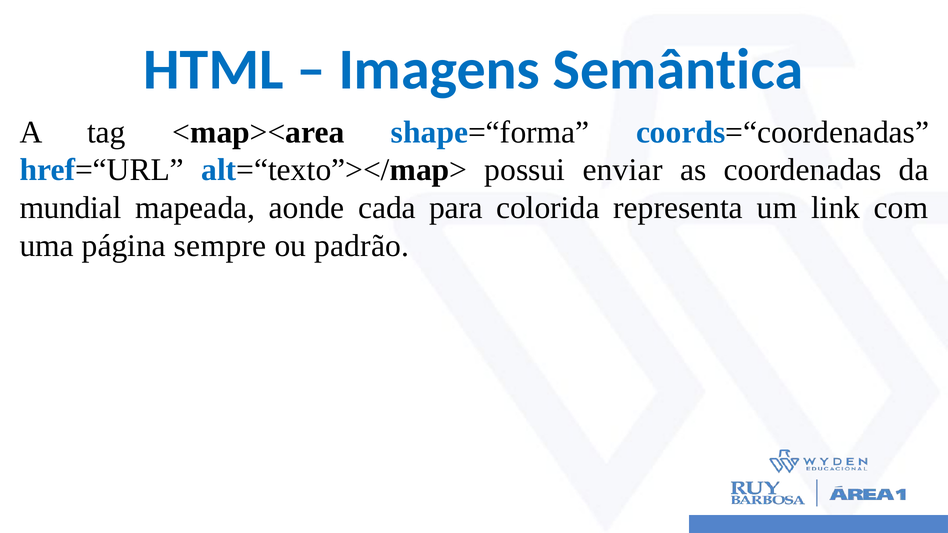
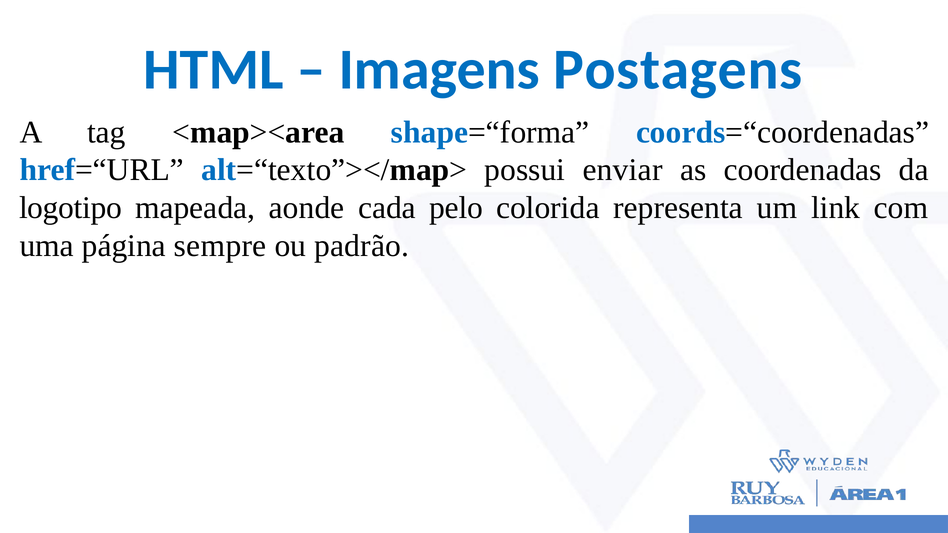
Semântica: Semântica -> Postagens (678, 70)
mundial: mundial -> logotipo (71, 208)
para: para -> pelo (456, 208)
